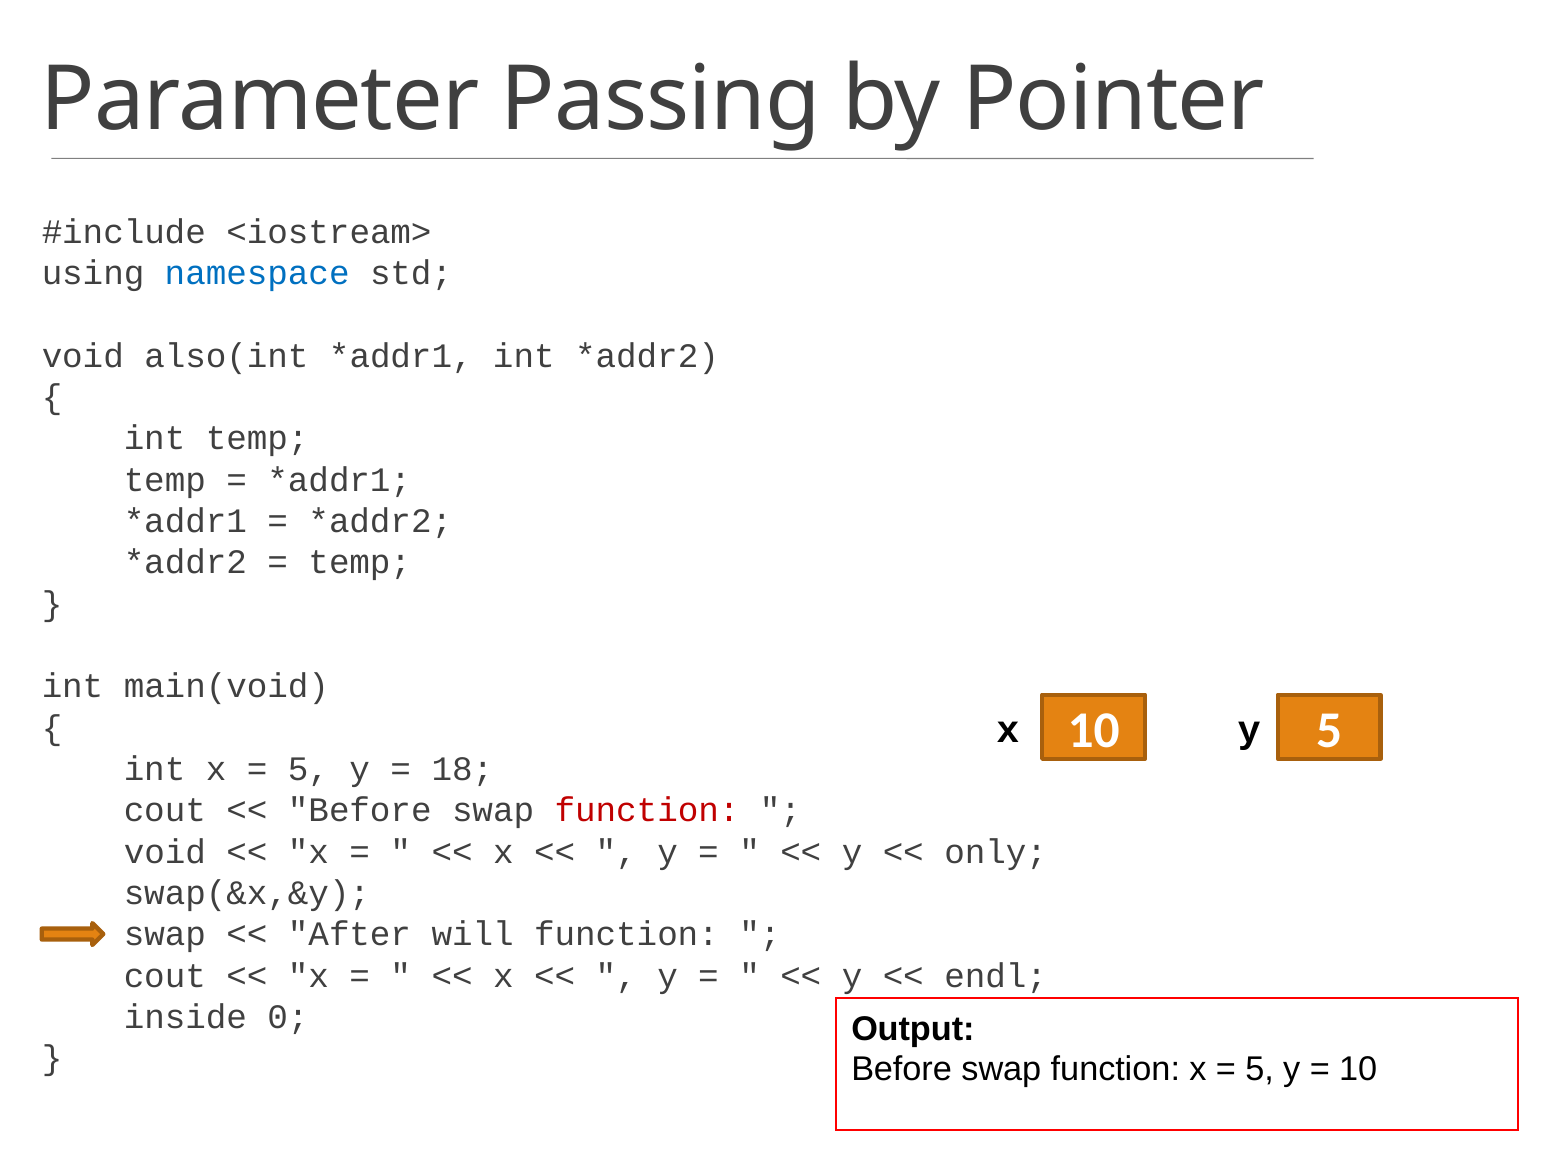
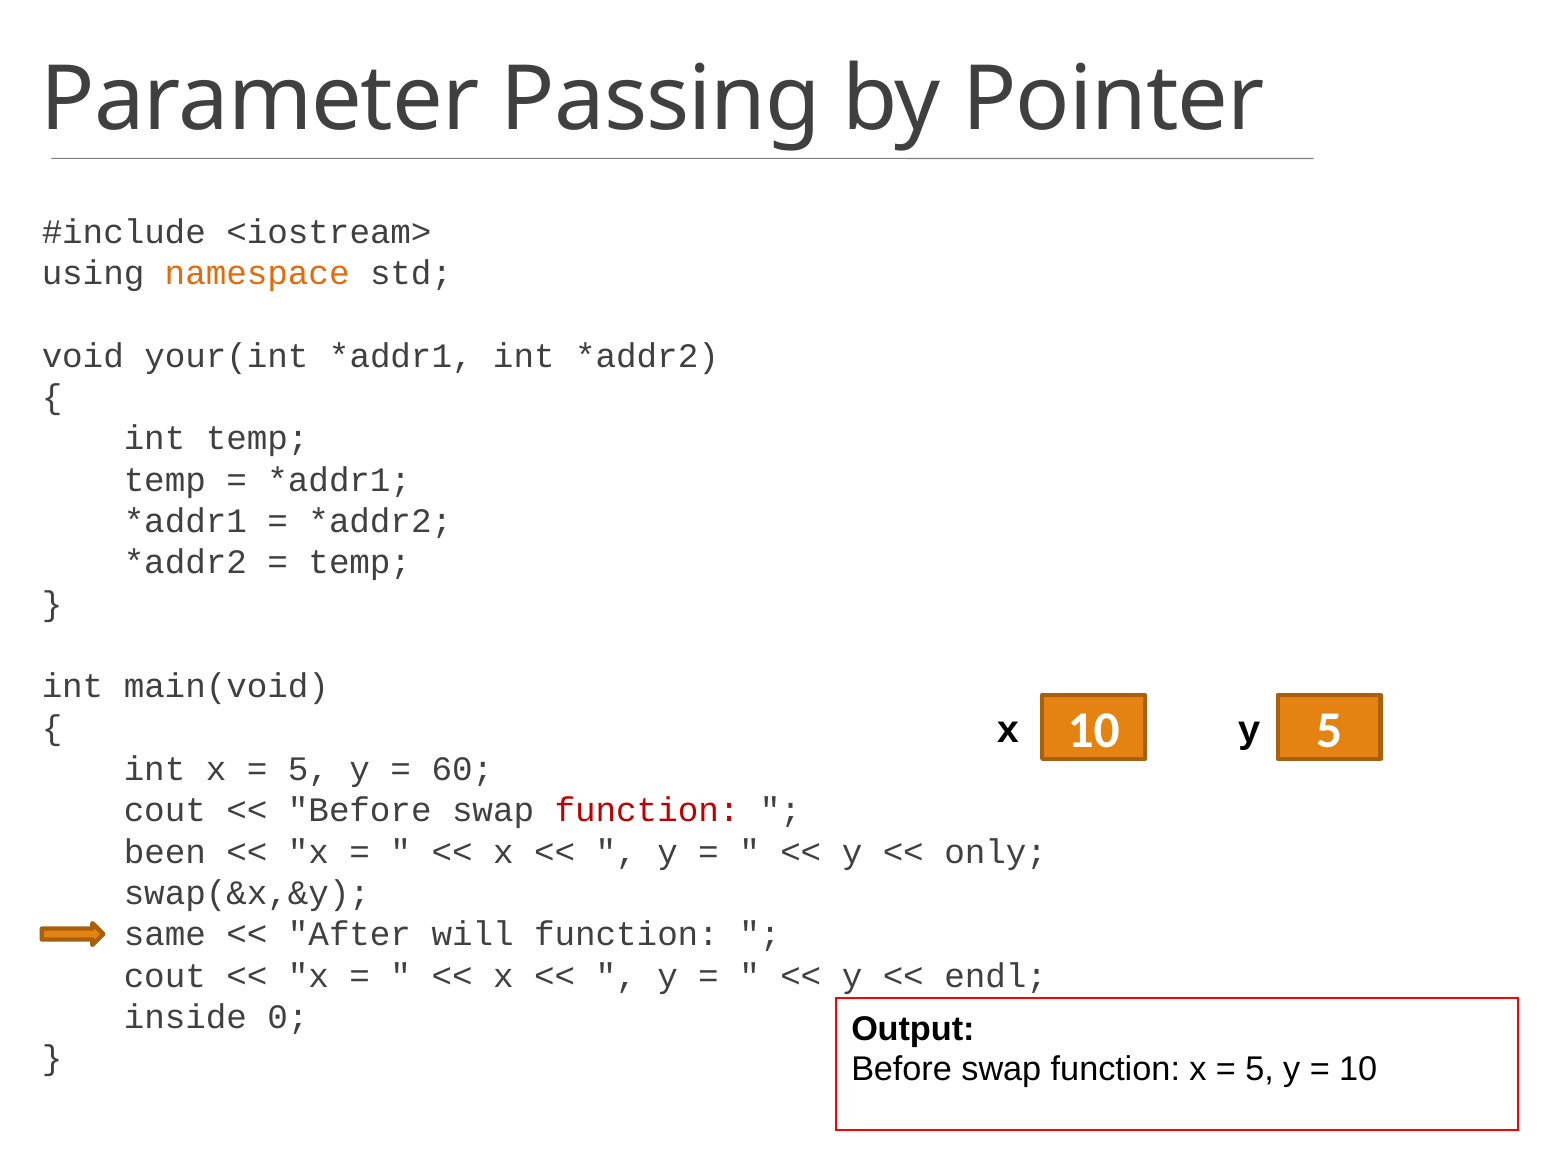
namespace colour: blue -> orange (257, 273)
also(int: also(int -> your(int (226, 356)
18: 18 -> 60 (462, 769)
void: void -> been (165, 852)
swap: swap -> same (165, 934)
